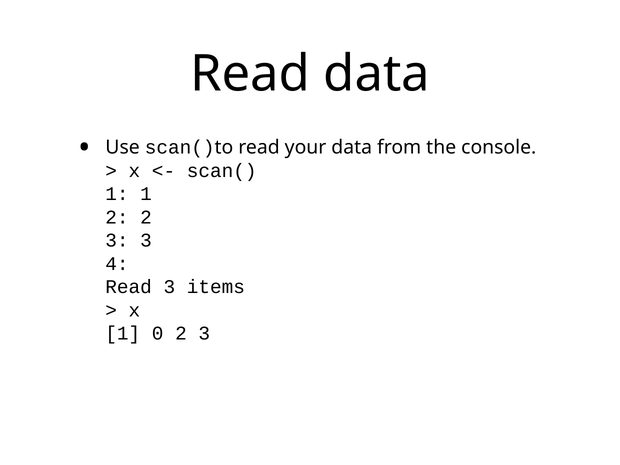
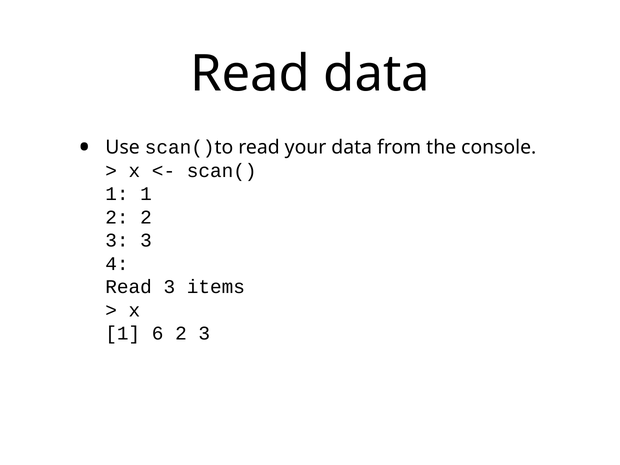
0: 0 -> 6 (158, 333)
